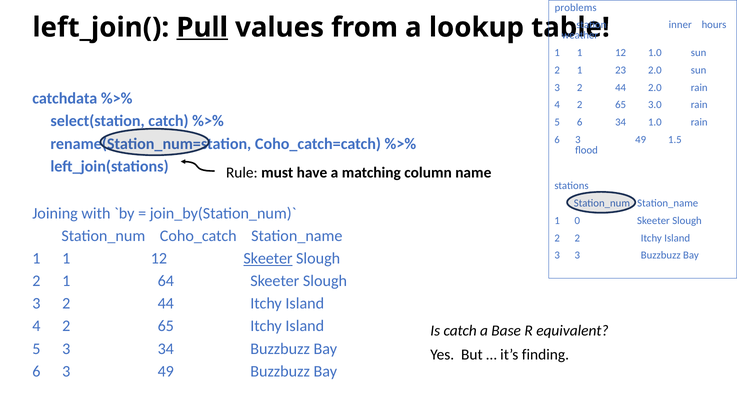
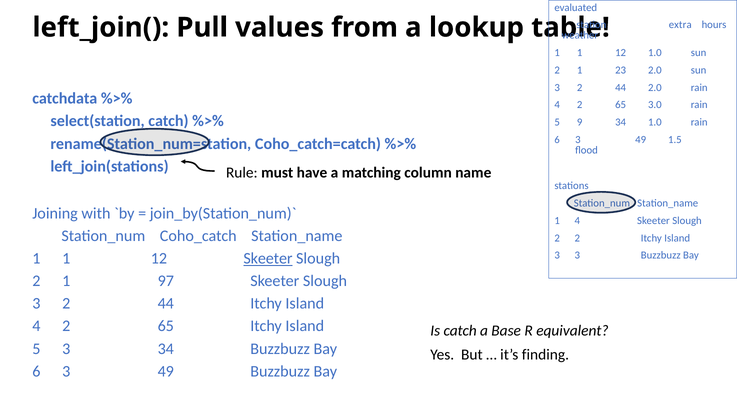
problems: problems -> evaluated (576, 8)
inner: inner -> extra (680, 25)
Pull underline: present -> none (202, 27)
5 6: 6 -> 9 (580, 122)
1 0: 0 -> 4 (577, 220)
64: 64 -> 97 (166, 281)
